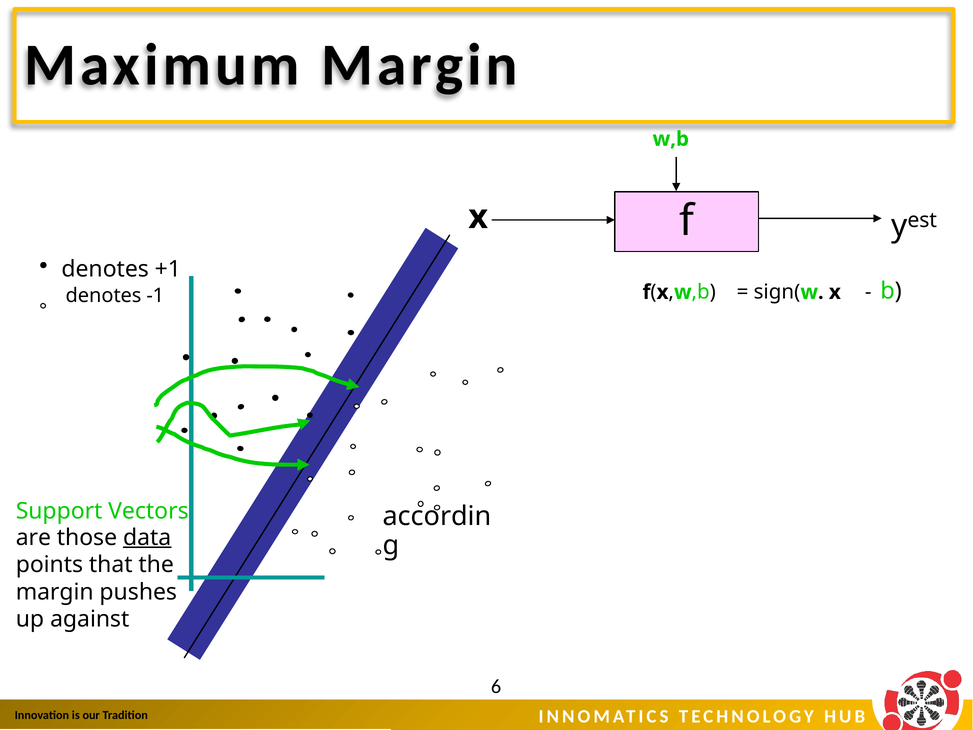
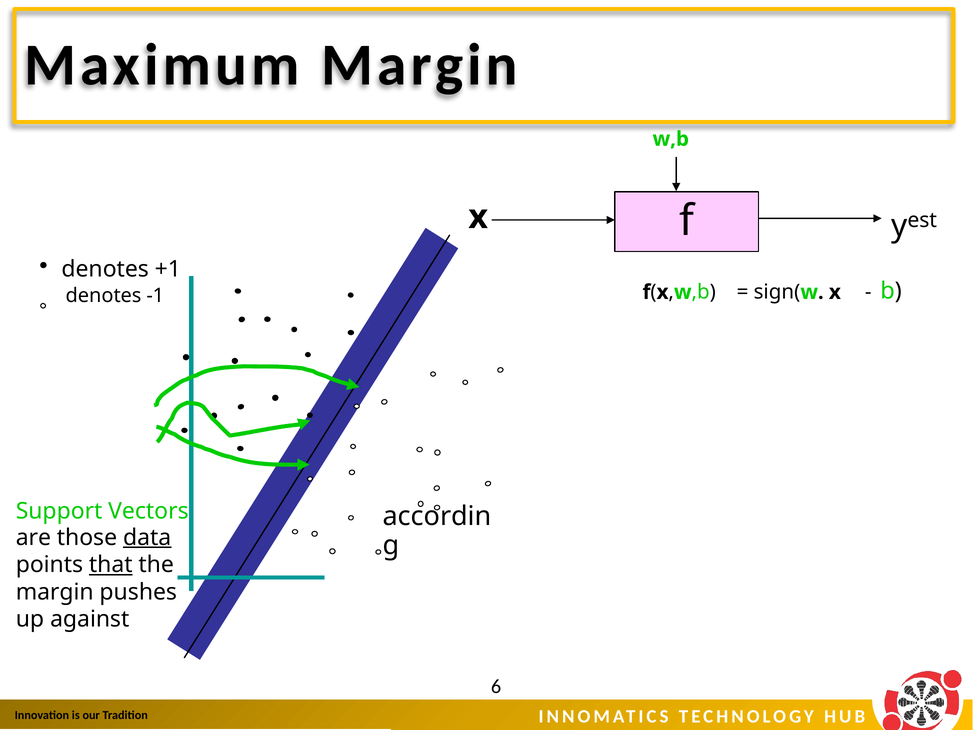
that underline: none -> present (111, 565)
